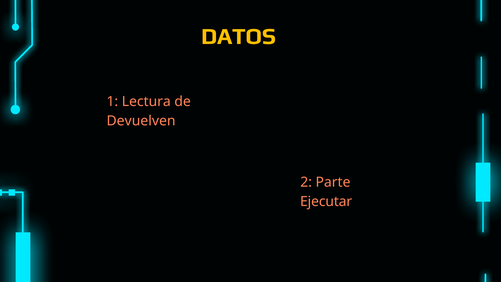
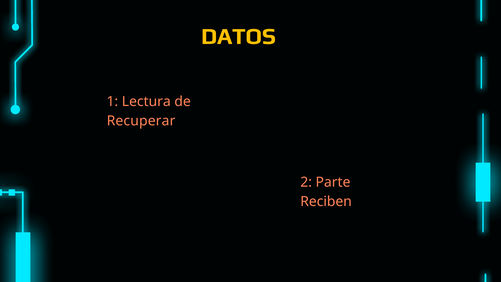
Devuelven: Devuelven -> Recuperar (141, 121)
Ejecutar: Ejecutar -> Reciben (326, 201)
